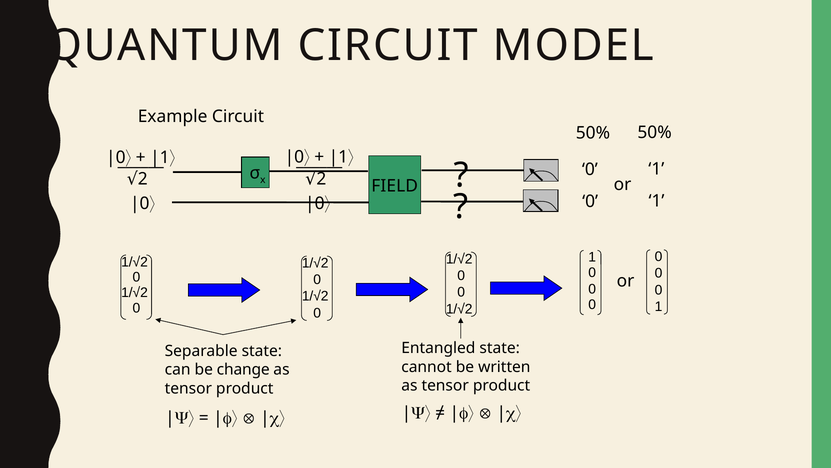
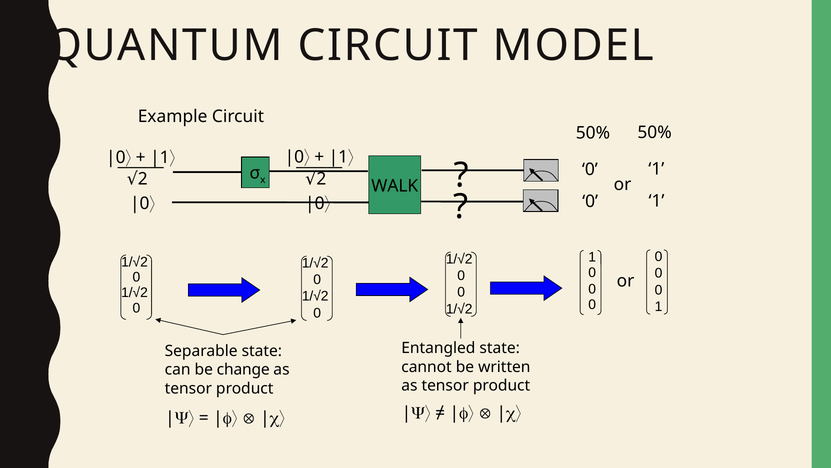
FIELD: FIELD -> WALK (395, 186)
